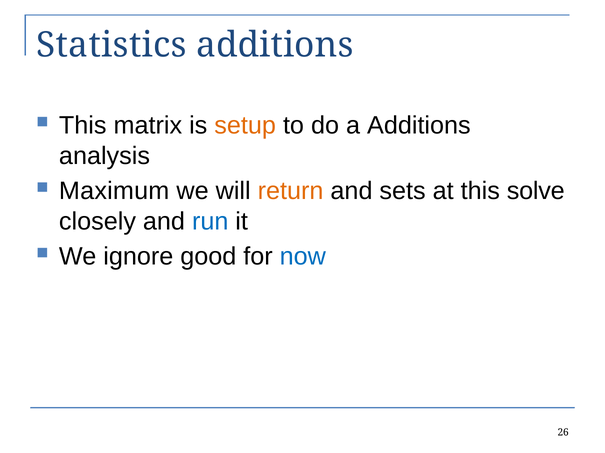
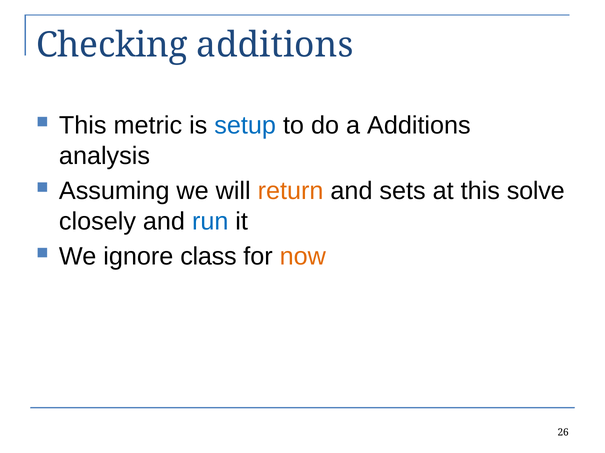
Statistics: Statistics -> Checking (112, 45)
matrix: matrix -> metric (148, 126)
setup colour: orange -> blue (245, 126)
Maximum: Maximum -> Assuming (114, 191)
good: good -> class (208, 257)
now colour: blue -> orange (303, 257)
